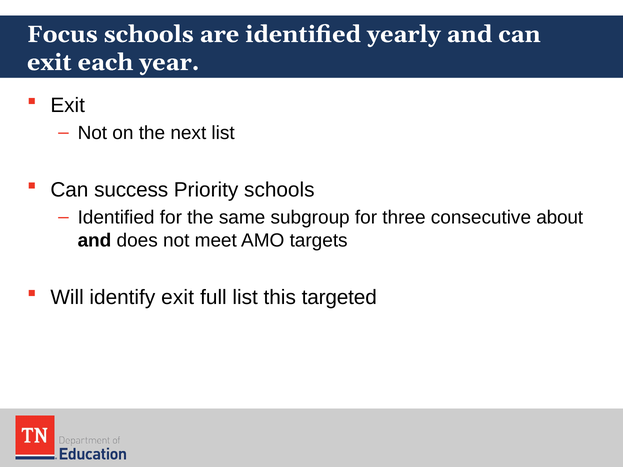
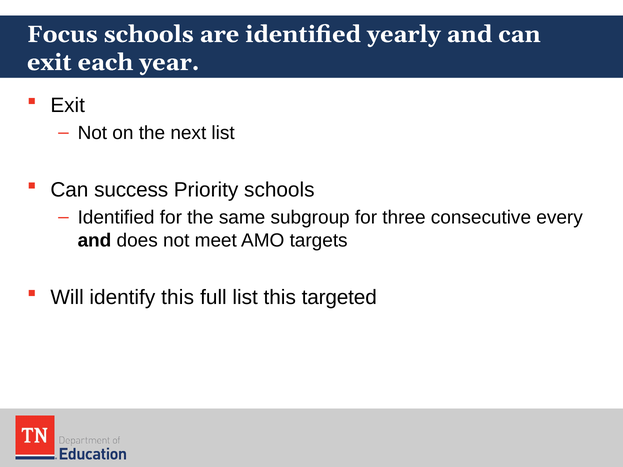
about: about -> every (560, 218)
identify exit: exit -> this (178, 298)
